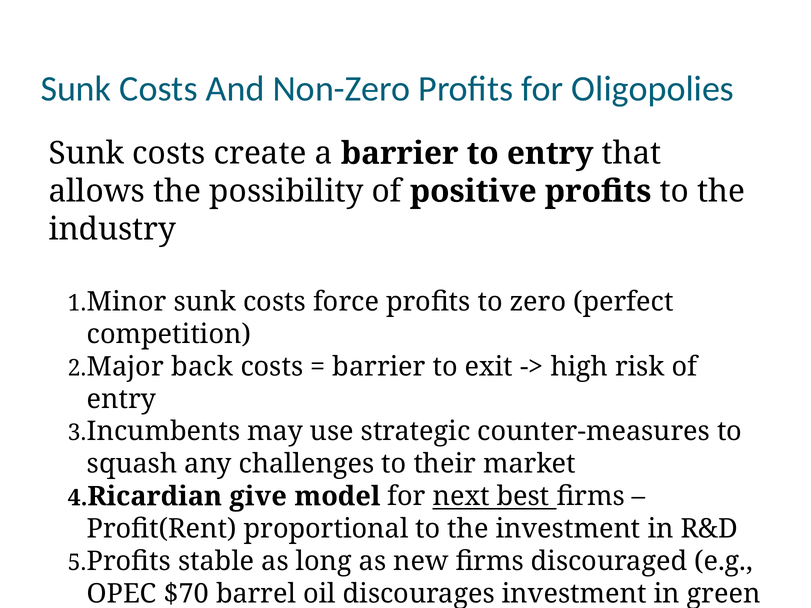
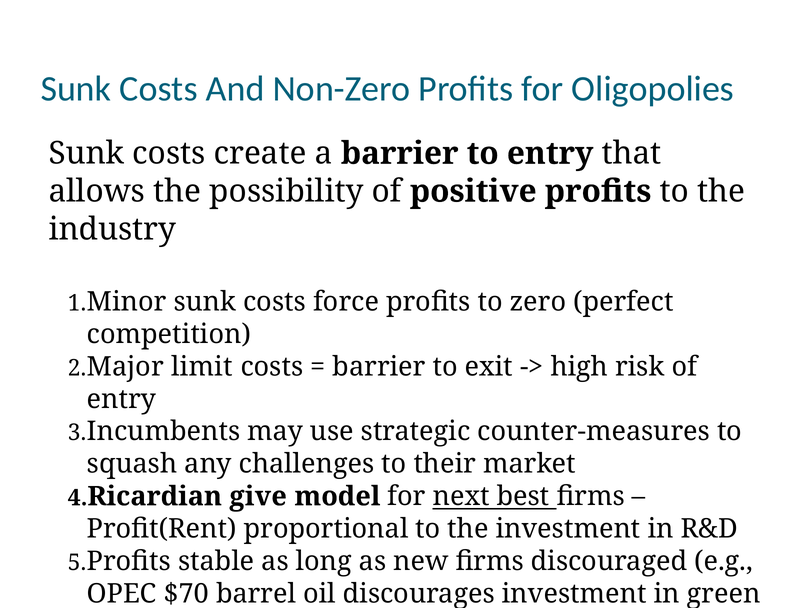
back: back -> limit (202, 367)
